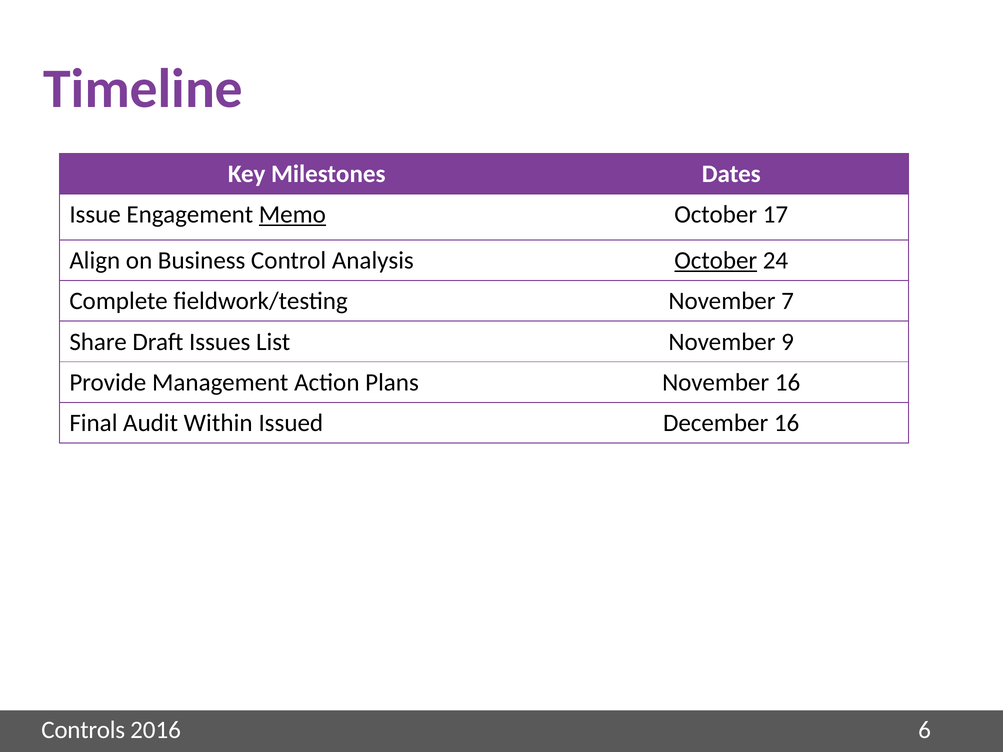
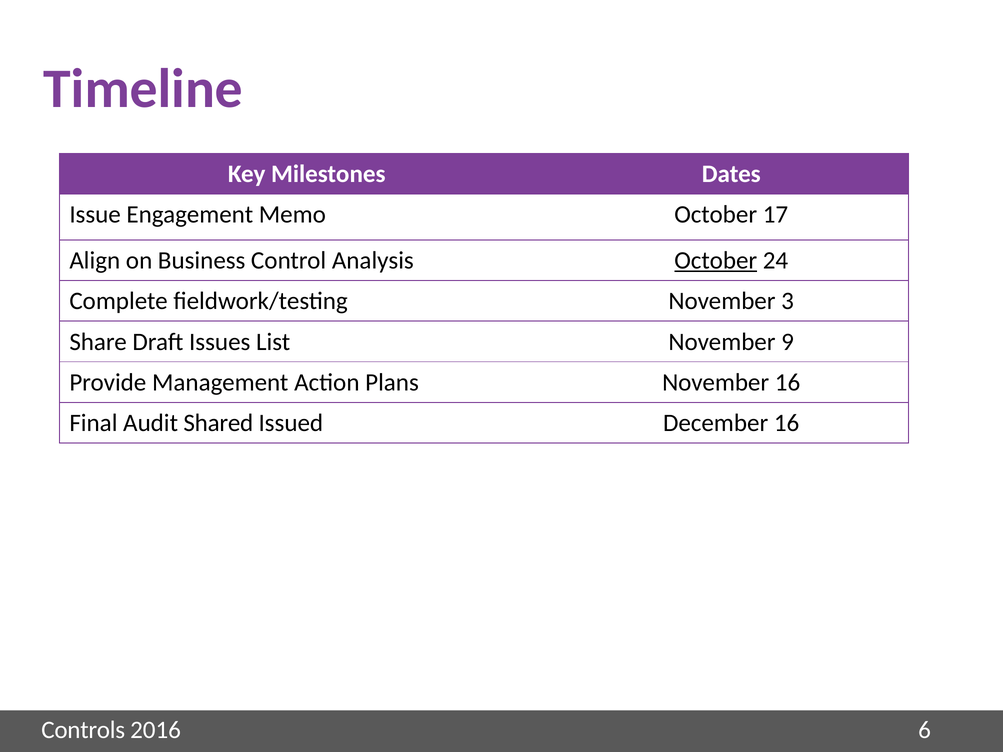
Memo underline: present -> none (292, 215)
7: 7 -> 3 (788, 301)
Within: Within -> Shared (218, 423)
